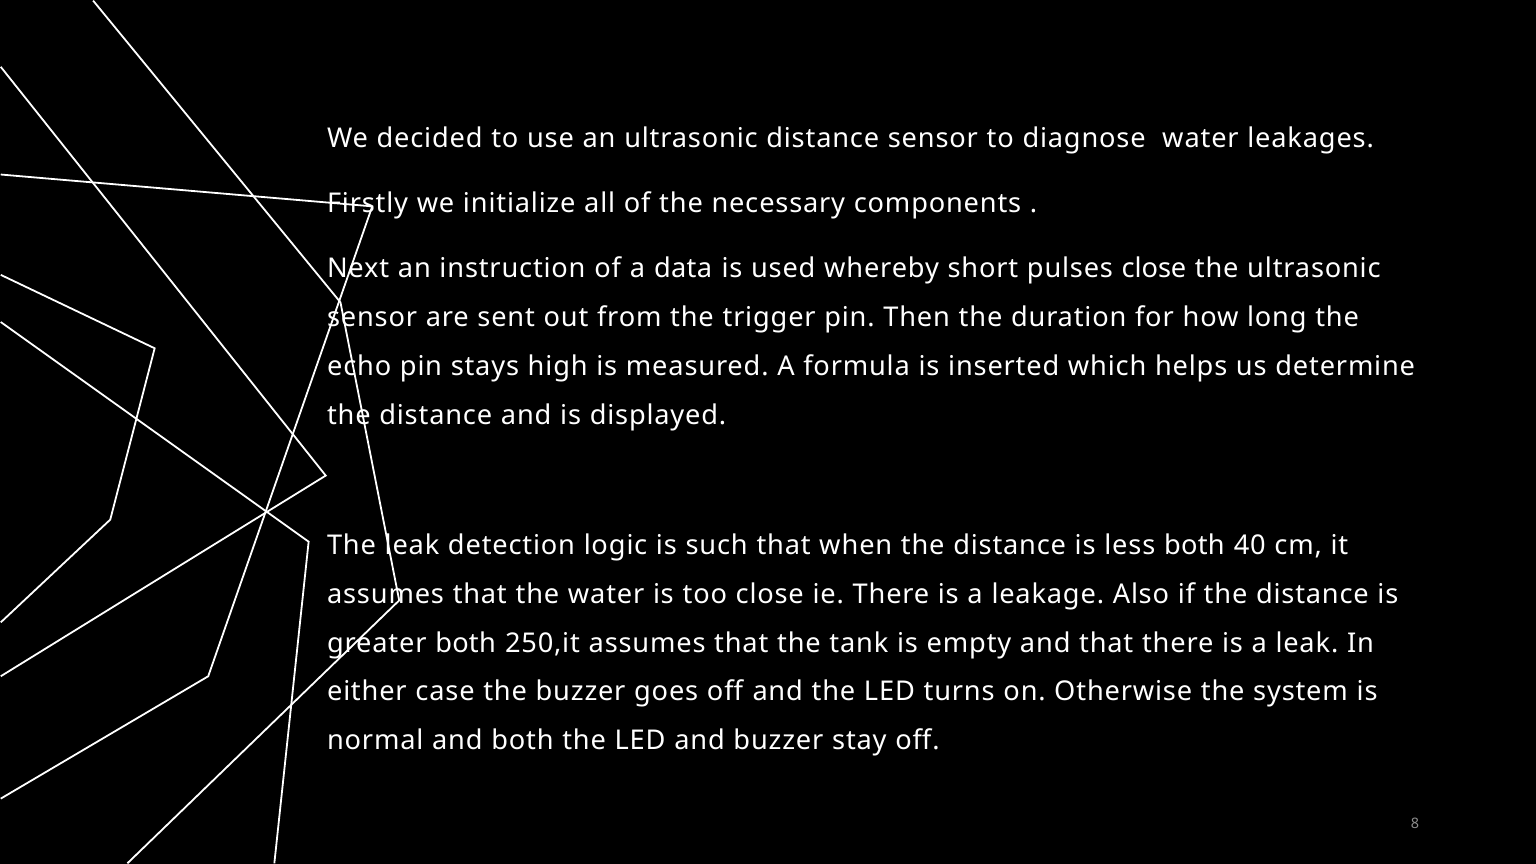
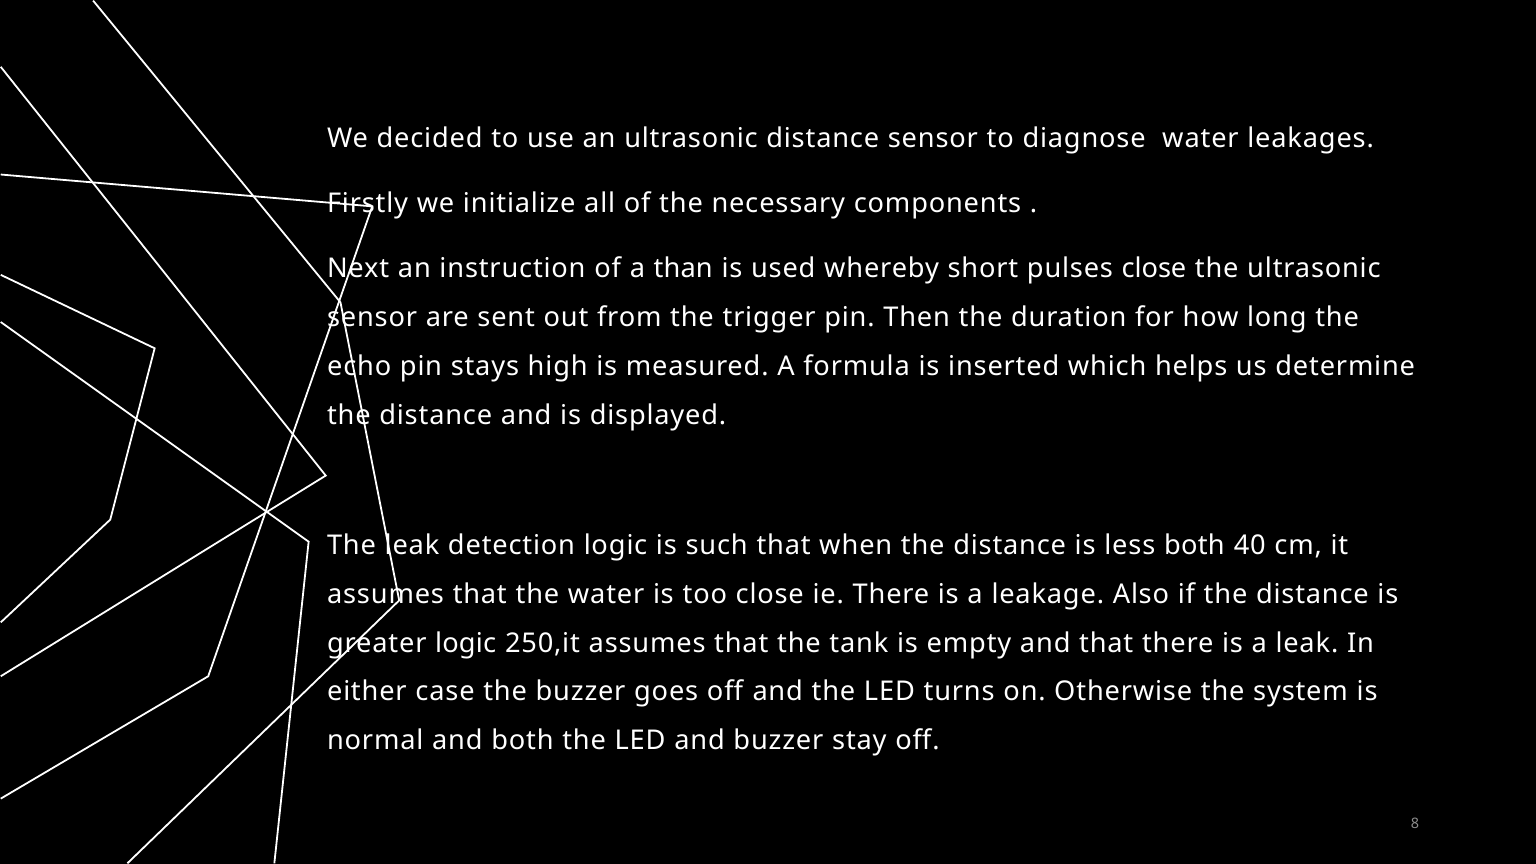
data: data -> than (683, 268)
greater both: both -> logic (466, 643)
